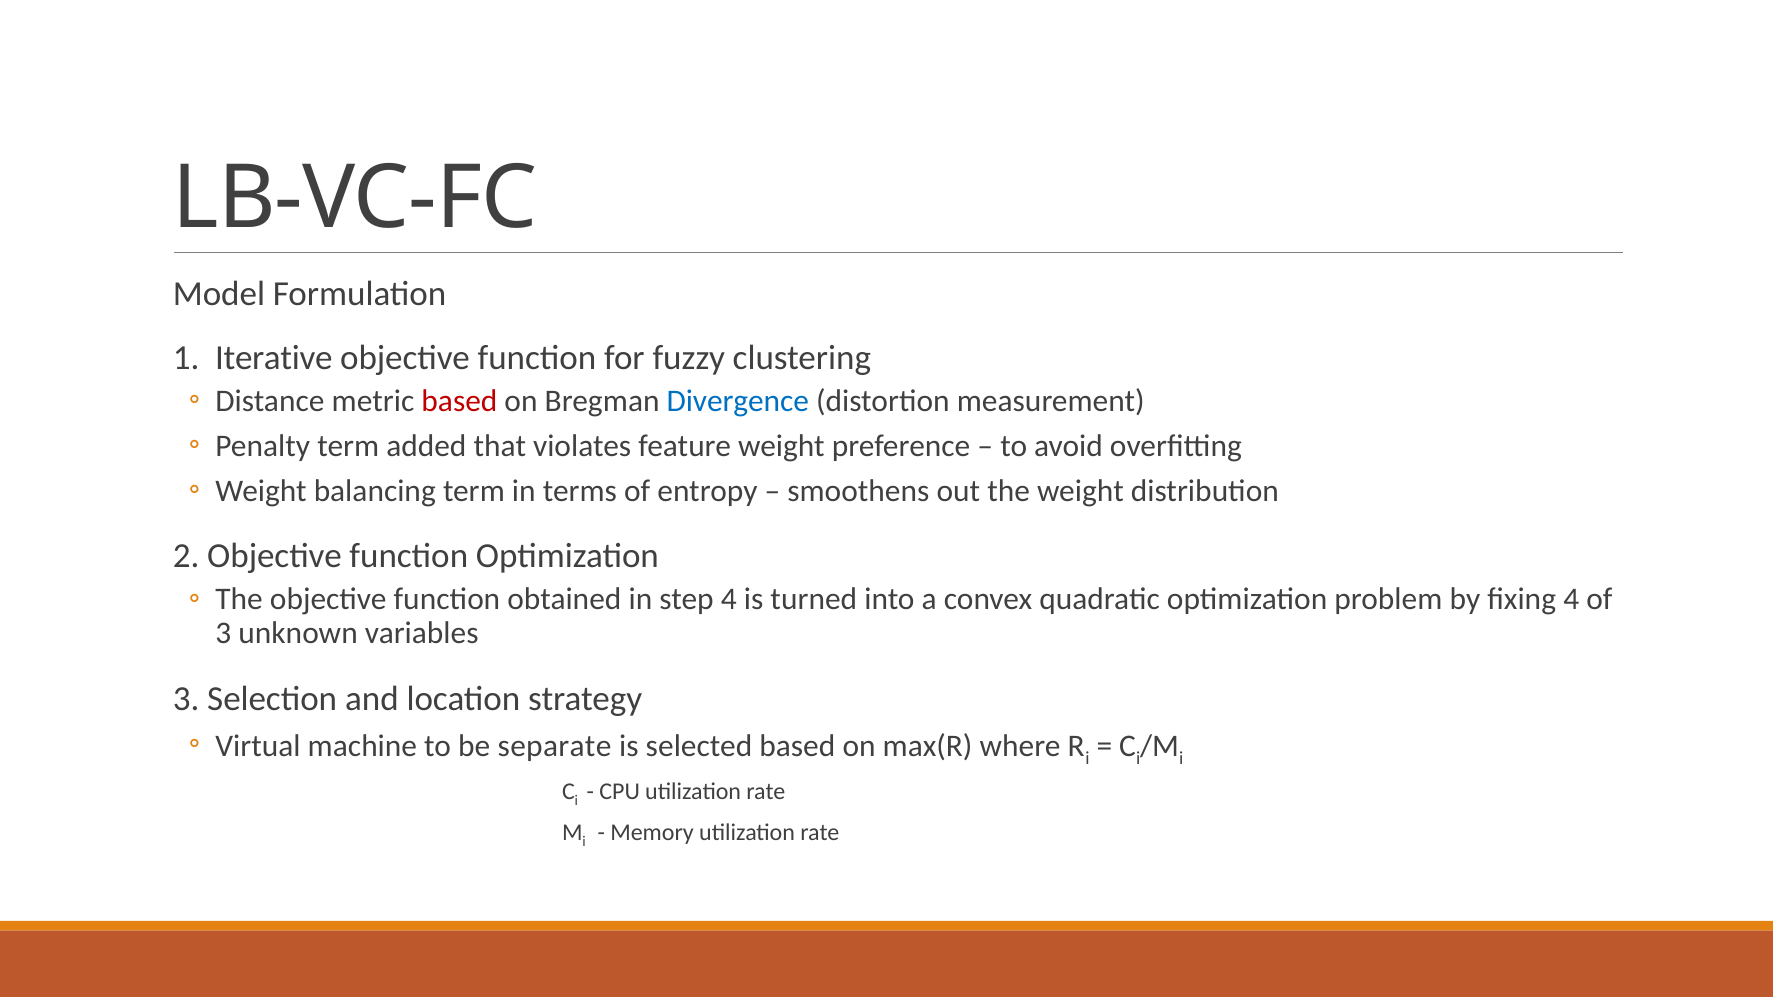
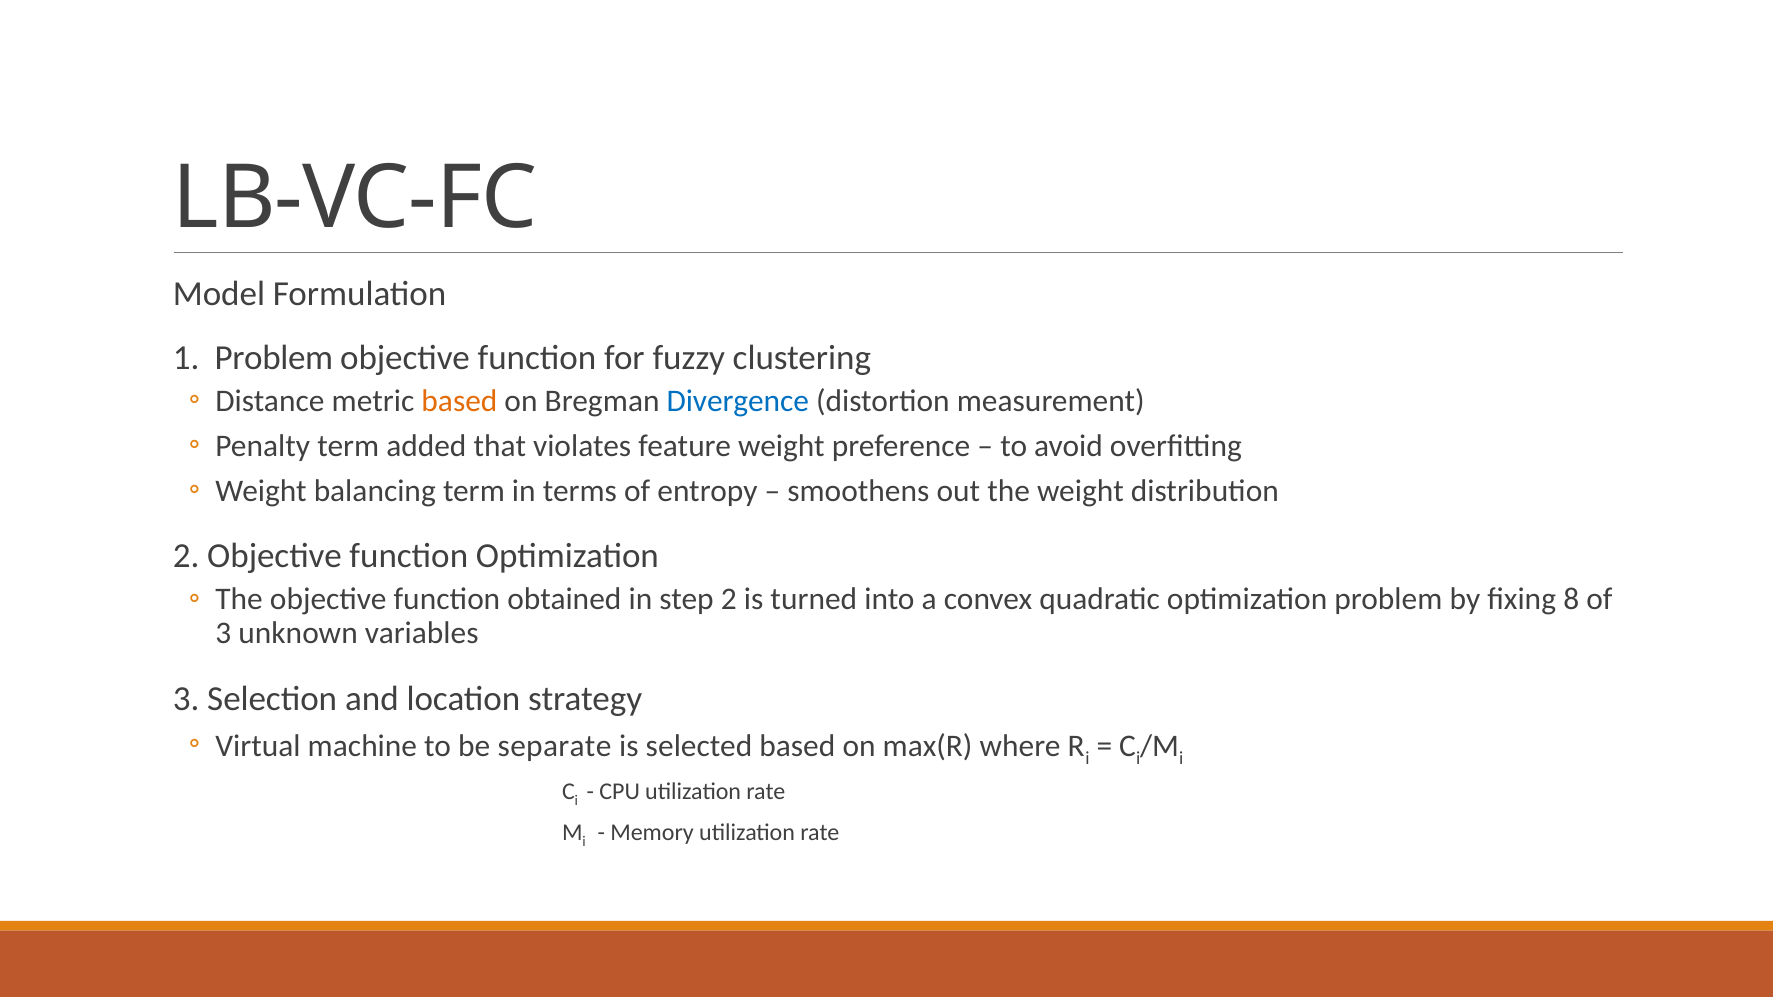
1 Iterative: Iterative -> Problem (274, 358)
based colour: red -> orange (459, 401)
step 4: 4 -> 2 (729, 600)
fixing 4: 4 -> 8 (1571, 600)
